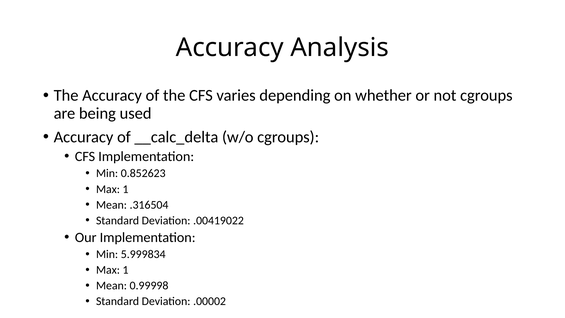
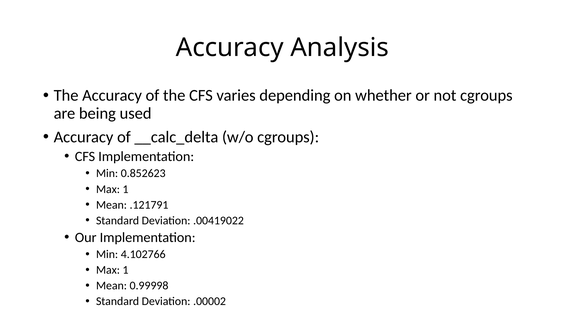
.316504: .316504 -> .121791 (149, 205)
5.999834: 5.999834 -> 4.102766 (143, 254)
